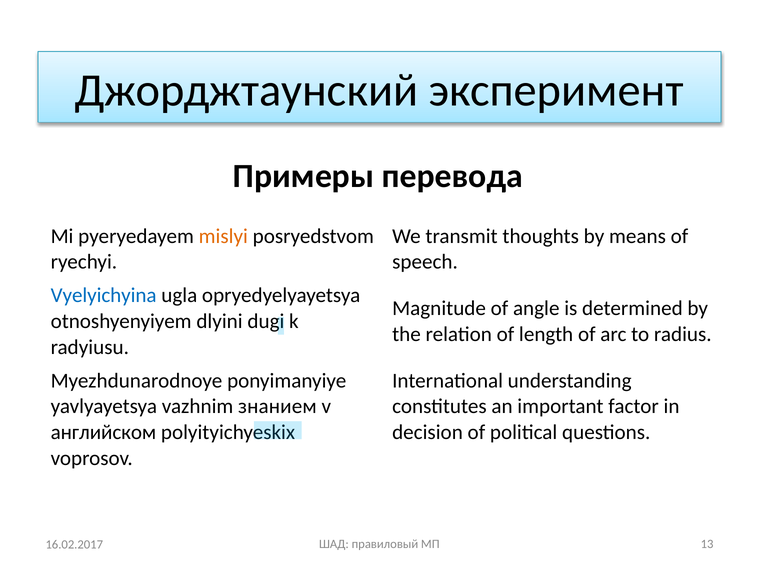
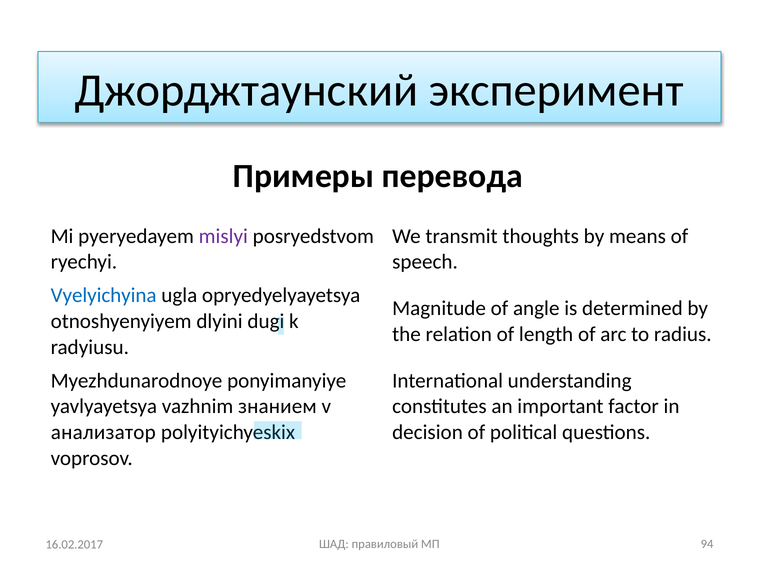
mislyi colour: orange -> purple (223, 236)
английском: английском -> анализатор (103, 432)
13: 13 -> 94 (707, 544)
